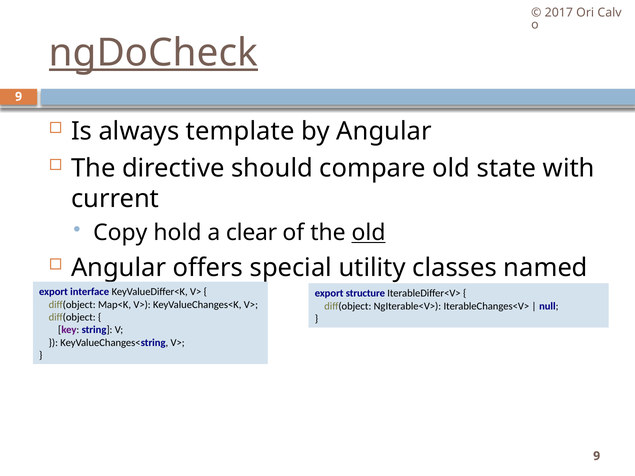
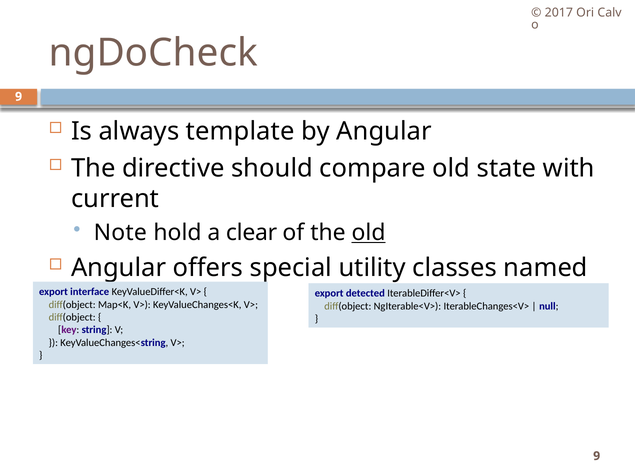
ngDoCheck underline: present -> none (153, 53)
Copy: Copy -> Note (120, 233)
structure: structure -> detected (365, 294)
